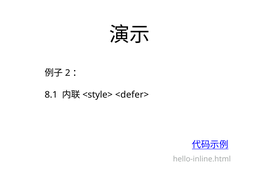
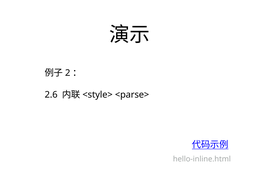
8.1: 8.1 -> 2.6 (51, 95)
<defer>: <defer> -> <parse> (132, 95)
